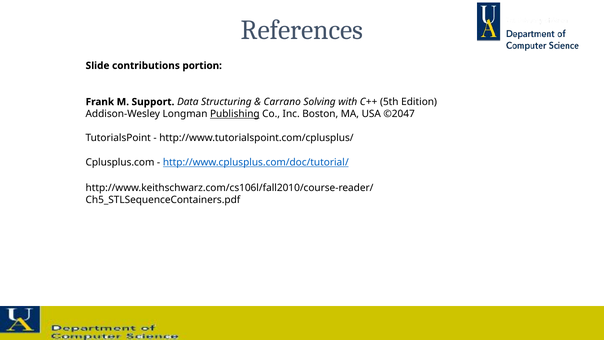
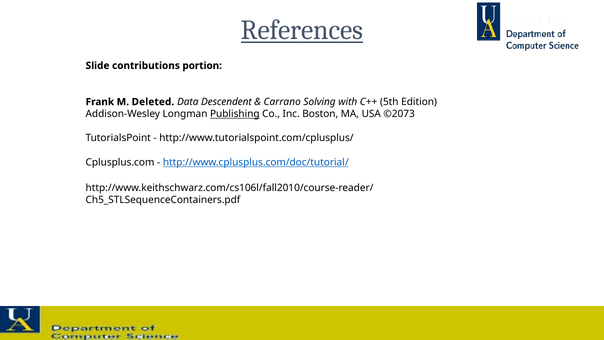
References underline: none -> present (302, 30)
Support: Support -> Deleted (153, 102)
Structuring: Structuring -> Descendent (226, 102)
©2047: ©2047 -> ©2073 (399, 114)
